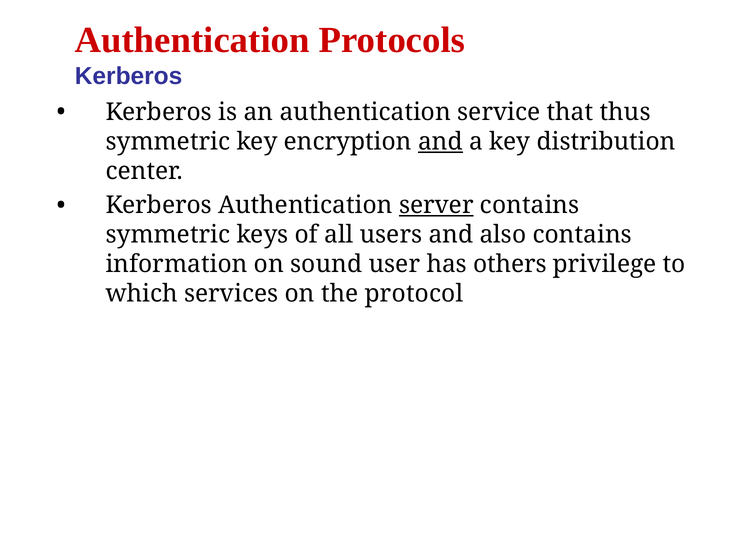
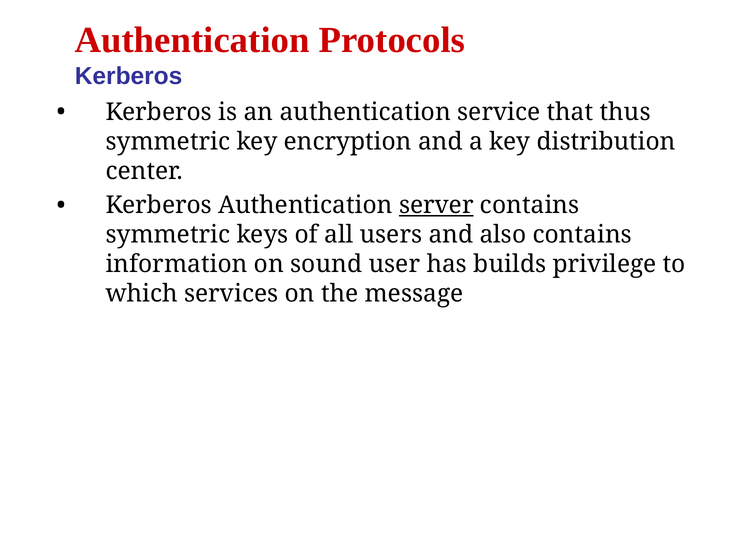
and underline: present -> none (440, 142)
others: others -> builds (510, 264)
protocol: protocol -> message (414, 294)
